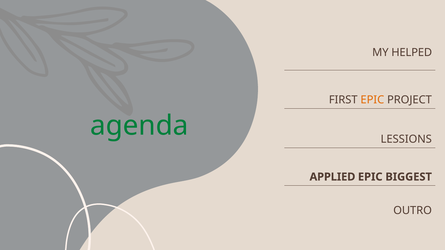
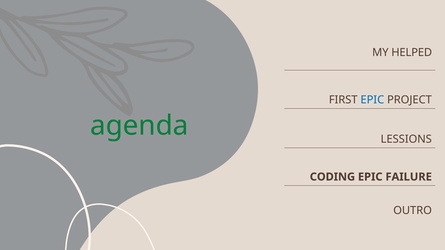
EPIC colour: orange -> blue (372, 100)
APPLIED: APPLIED -> CODING (332, 177)
BIGGEST: BIGGEST -> FAILURE (409, 177)
